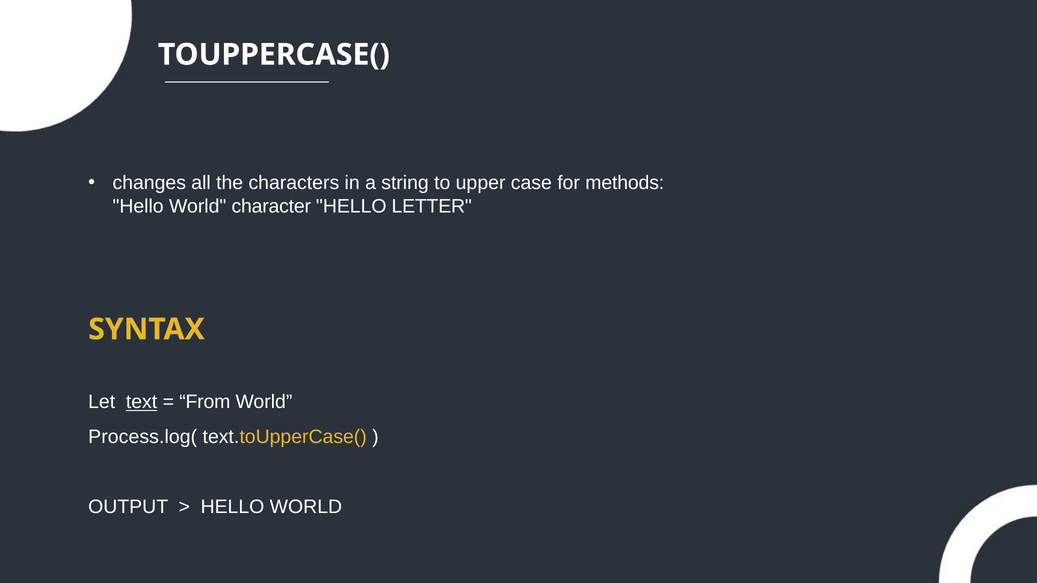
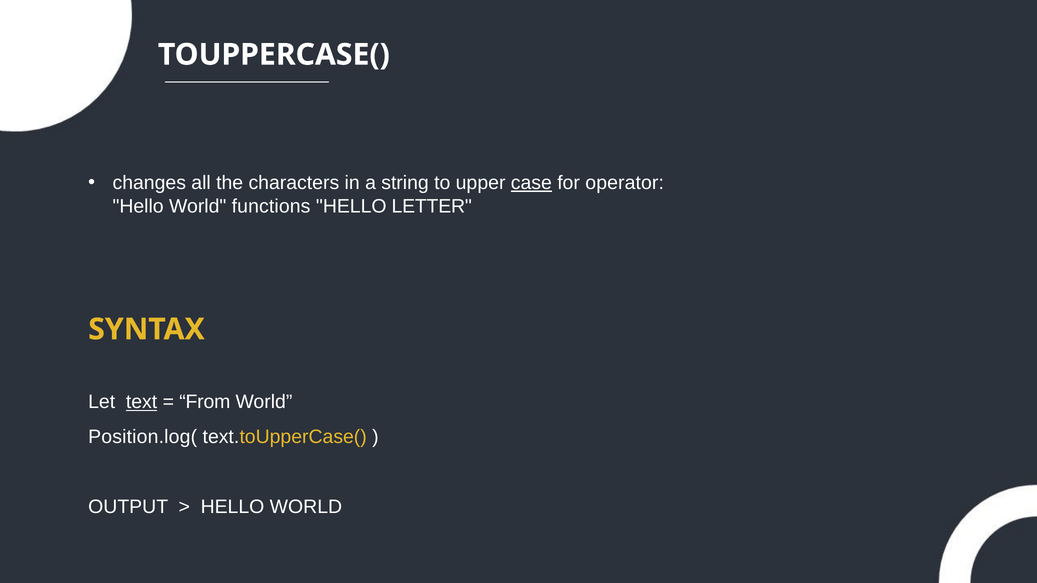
case underline: none -> present (531, 183)
methods: methods -> operator (625, 183)
character: character -> functions (271, 206)
Process.log(: Process.log( -> Position.log( (143, 437)
